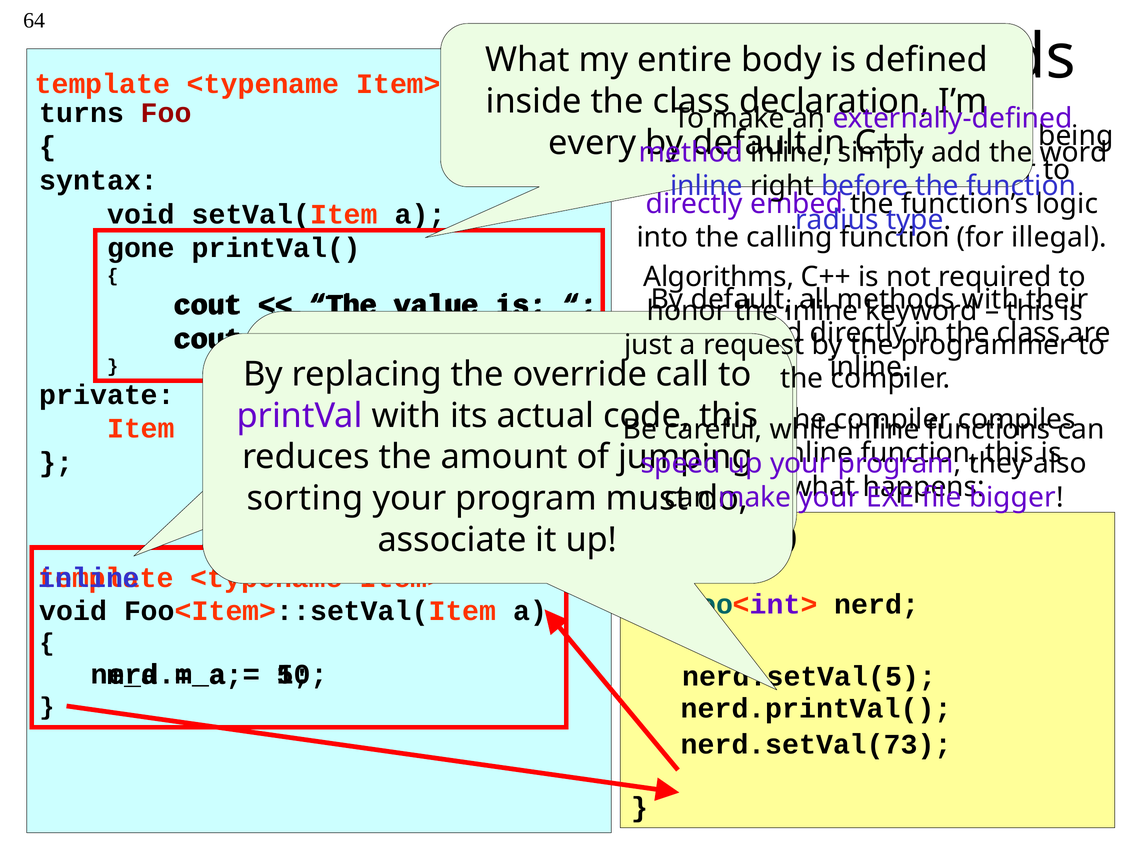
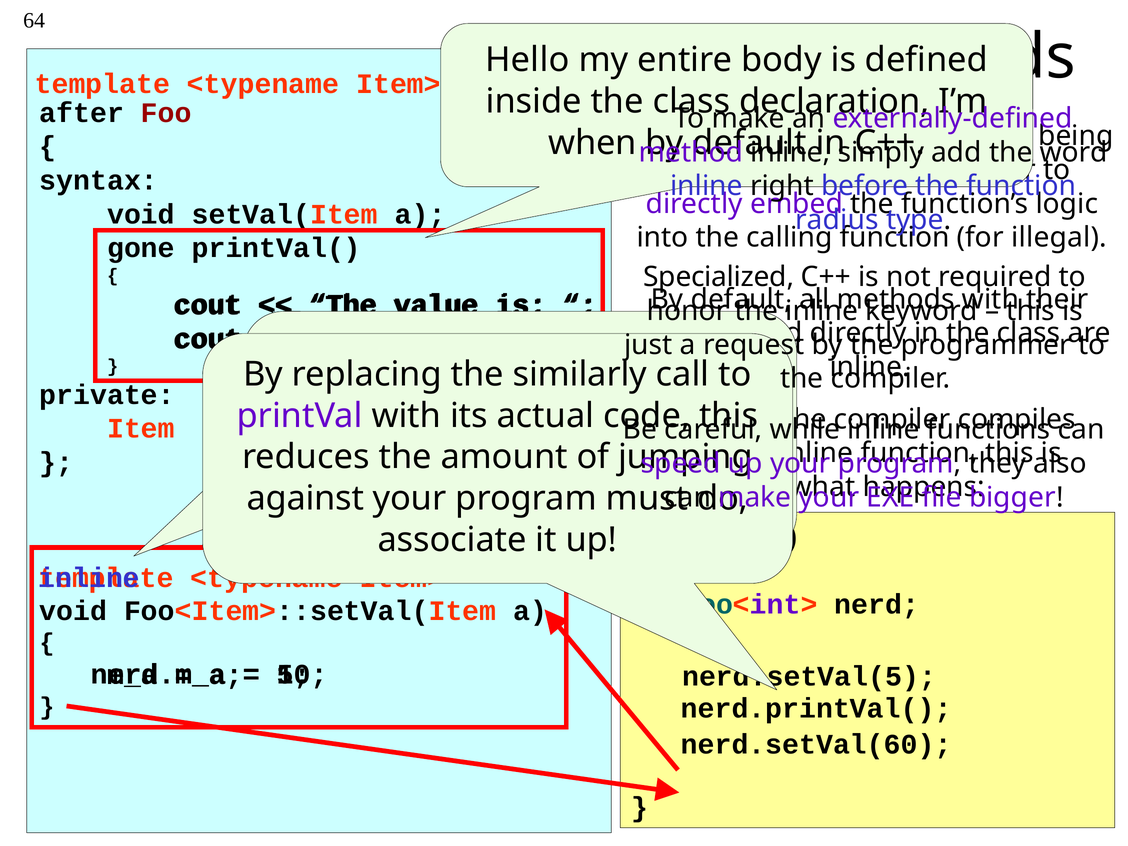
What: What -> Hello (527, 60)
turns: turns -> after (82, 113)
every: every -> when (592, 143)
Algorithms: Algorithms -> Specialized (719, 277)
override: override -> similarly (580, 374)
sorting: sorting -> against (305, 498)
nerd.setVal(73: nerd.setVal(73 -> nerd.setVal(60 (816, 744)
